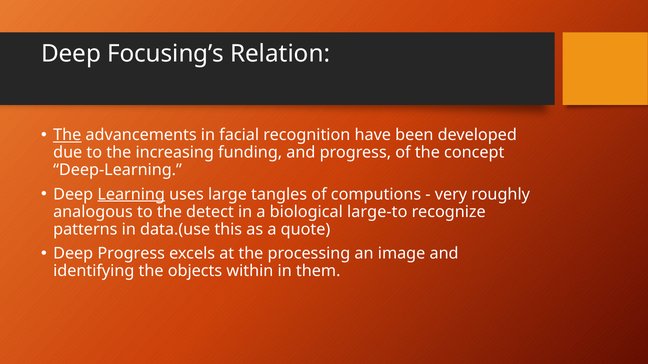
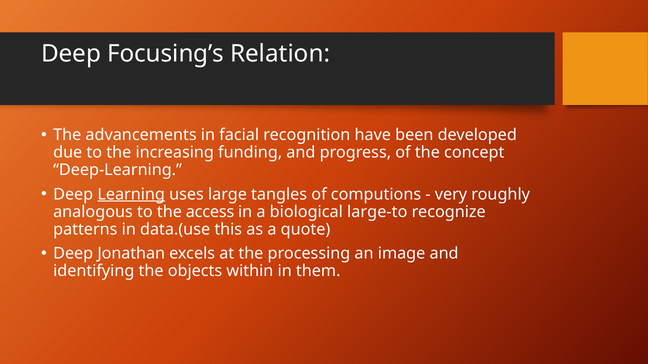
The underline: present -> none (67, 135)
detect: detect -> access (210, 212)
Deep Progress: Progress -> Jonathan (131, 254)
